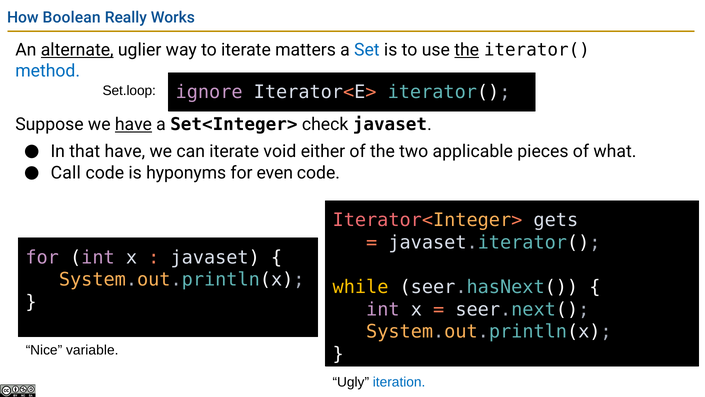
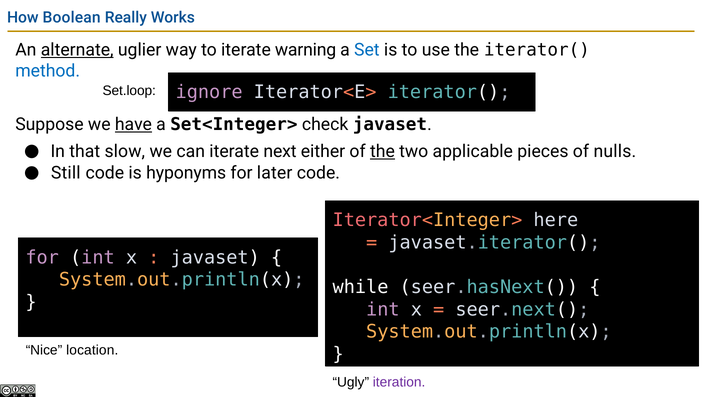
matters: matters -> warning (306, 50)
the underline: present -> none (467, 50)
that have: have -> slow (125, 151)
void: void -> next (280, 151)
the underline: none -> present (382, 151)
what: what -> nulls (615, 151)
Call: Call -> Still (66, 173)
even: even -> later (275, 173)
gets: gets -> here (556, 220)
while colour: yellow -> white (361, 287)
variable: variable -> location (92, 350)
iteration colour: blue -> purple (399, 382)
